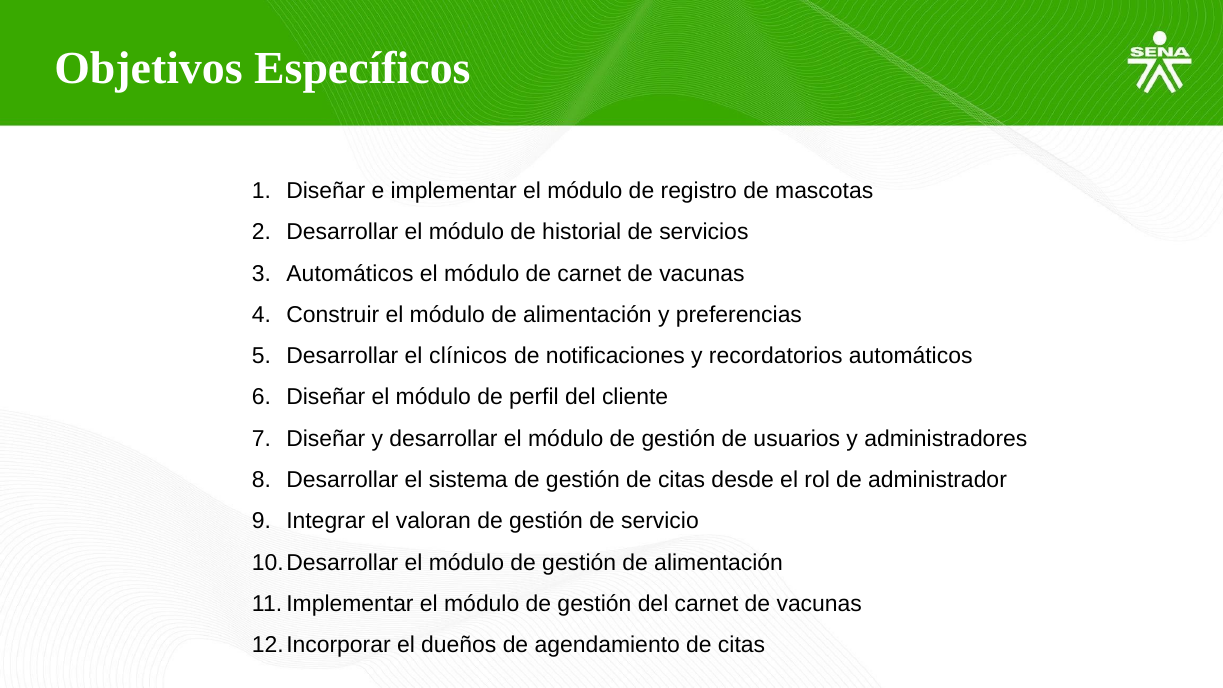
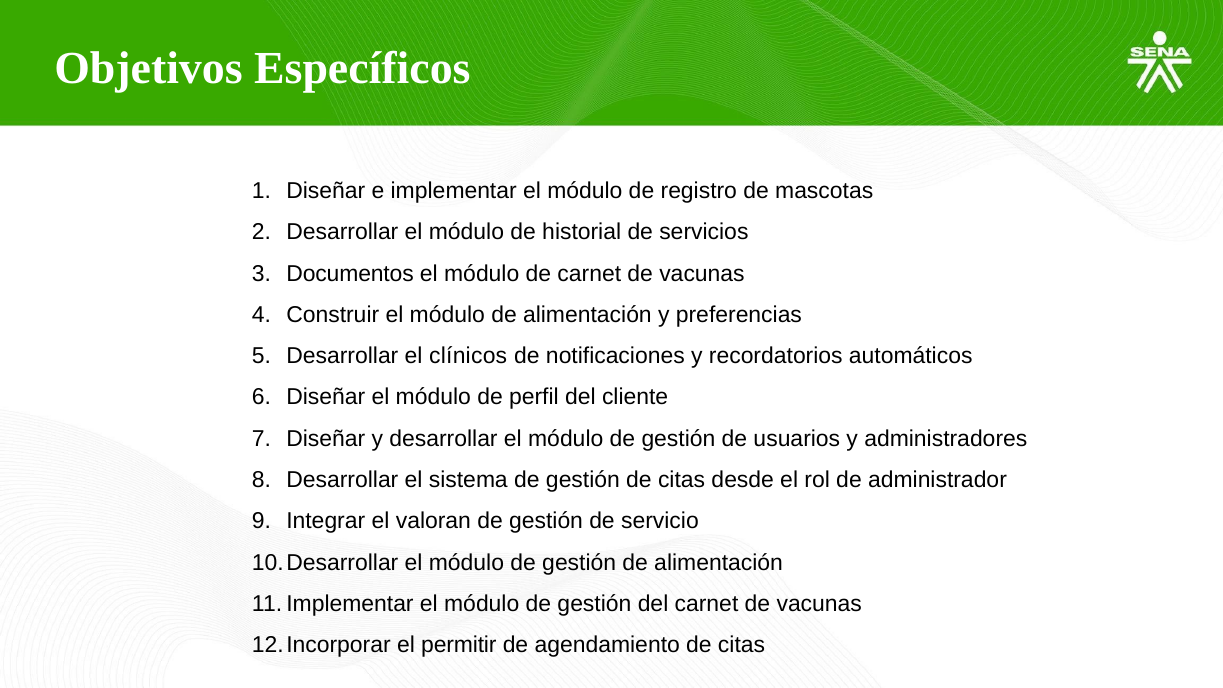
Automáticos: Automáticos -> Documentos (350, 273)
dueños: dueños -> permitir (459, 645)
